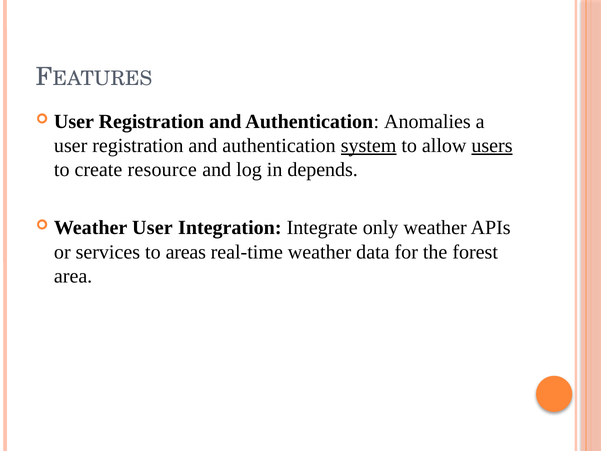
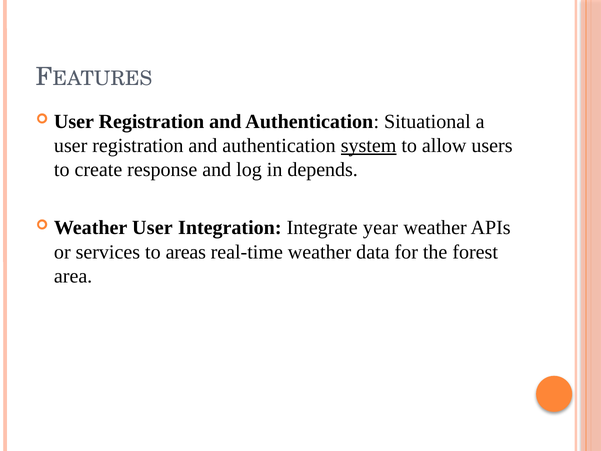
Anomalies: Anomalies -> Situational (427, 122)
users underline: present -> none (492, 146)
resource: resource -> response (162, 170)
only: only -> year (380, 228)
